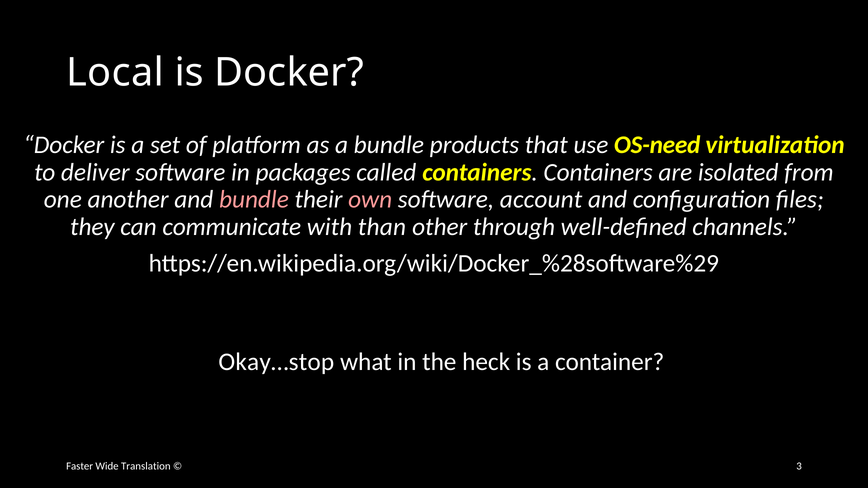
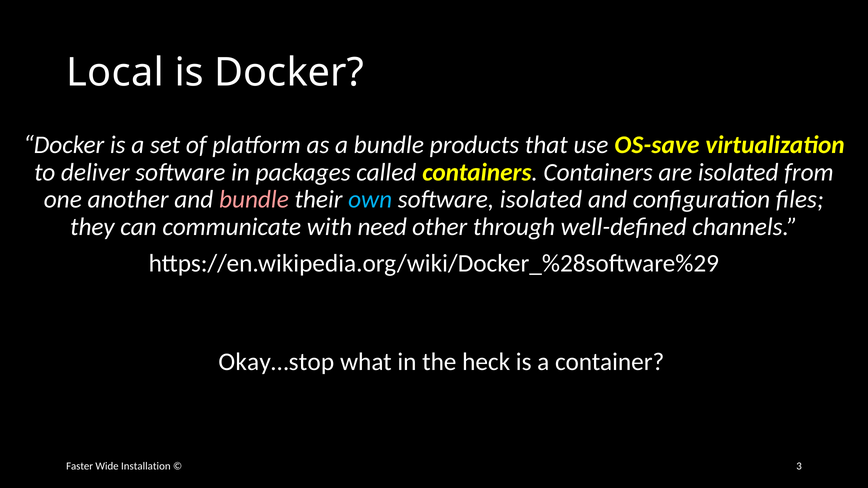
OS-need: OS-need -> OS-save (657, 145)
own colour: pink -> light blue (370, 200)
software account: account -> isolated (541, 200)
than: than -> need (382, 227)
Translation: Translation -> Installation (146, 466)
